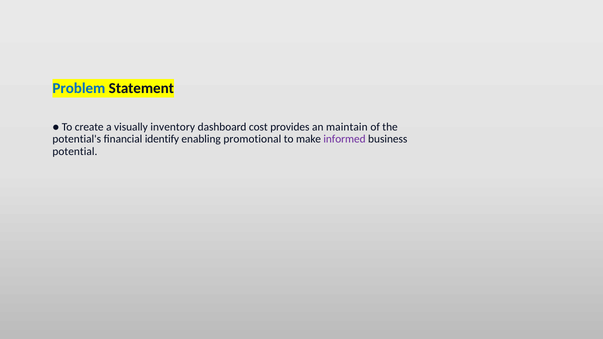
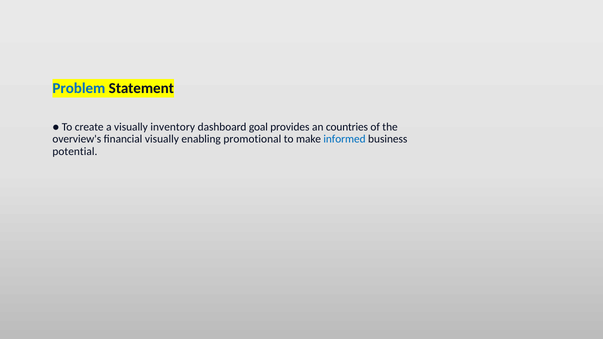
cost: cost -> goal (258, 127)
maintain: maintain -> countries (347, 127)
potential's: potential's -> overview's (77, 139)
financial identify: identify -> visually (162, 139)
informed colour: purple -> blue (345, 139)
